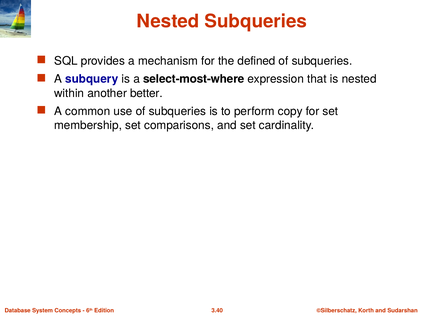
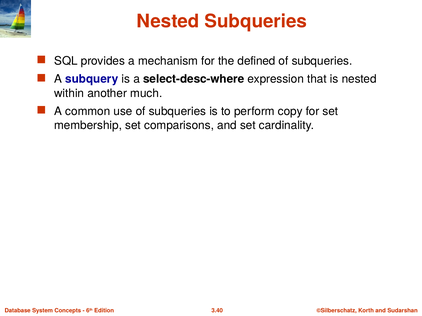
select-most-where: select-most-where -> select-desc-where (194, 79)
better: better -> much (146, 93)
